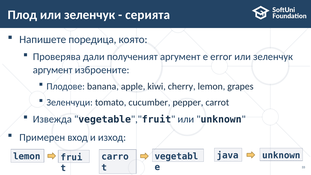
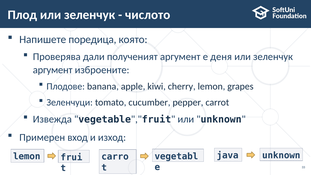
серията: серията -> числото (148, 15)
error: error -> деня (221, 57)
